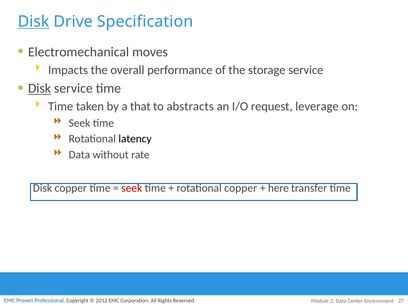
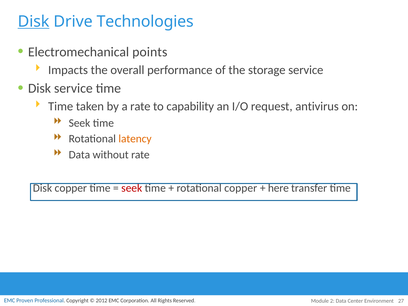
Specification: Specification -> Technologies (145, 22)
moves: moves -> points (150, 52)
Disk underline: present -> none (40, 88)
a that: that -> rate (140, 106)
abstracts: abstracts -> capability (190, 106)
leverage: leverage -> antivirus (317, 106)
latency colour: black -> orange (135, 139)
